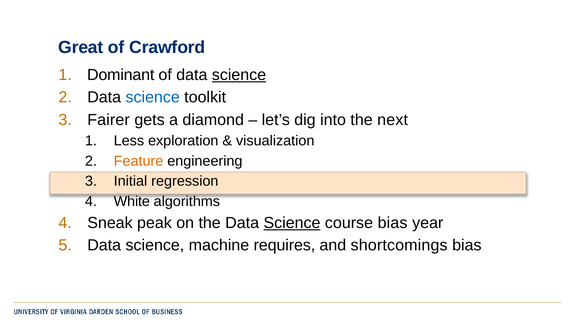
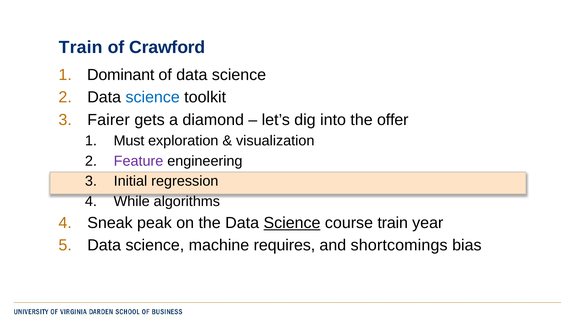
Great: Great -> Train (81, 47)
science underline: present -> none (239, 75)
next: next -> offer (393, 120)
Less: Less -> Must (129, 141)
Feature colour: orange -> purple (139, 161)
White: White -> While (132, 201)
course bias: bias -> train (393, 223)
